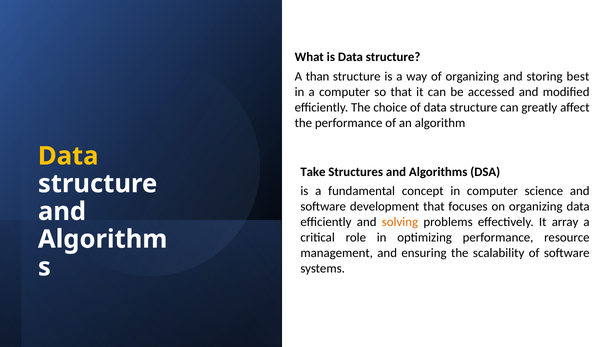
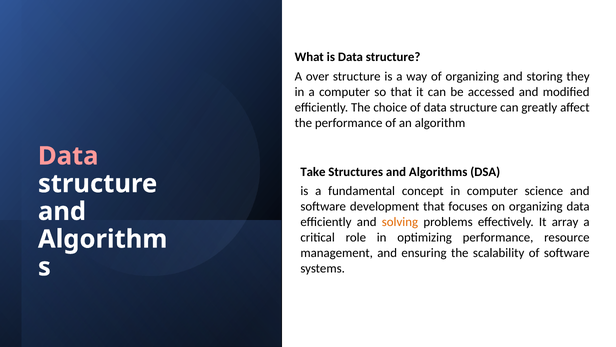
than: than -> over (318, 76)
best: best -> they (578, 76)
Data colour: yellow -> pink (68, 156)
